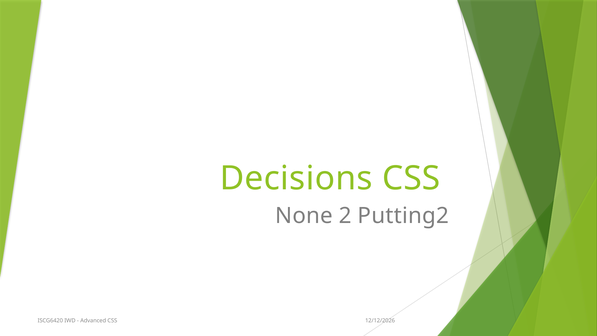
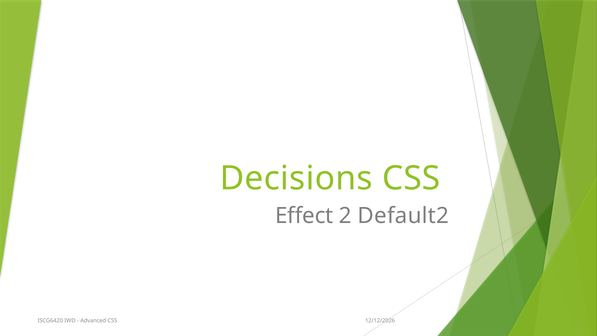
None: None -> Effect (304, 216)
Putting2: Putting2 -> Default2 (403, 216)
